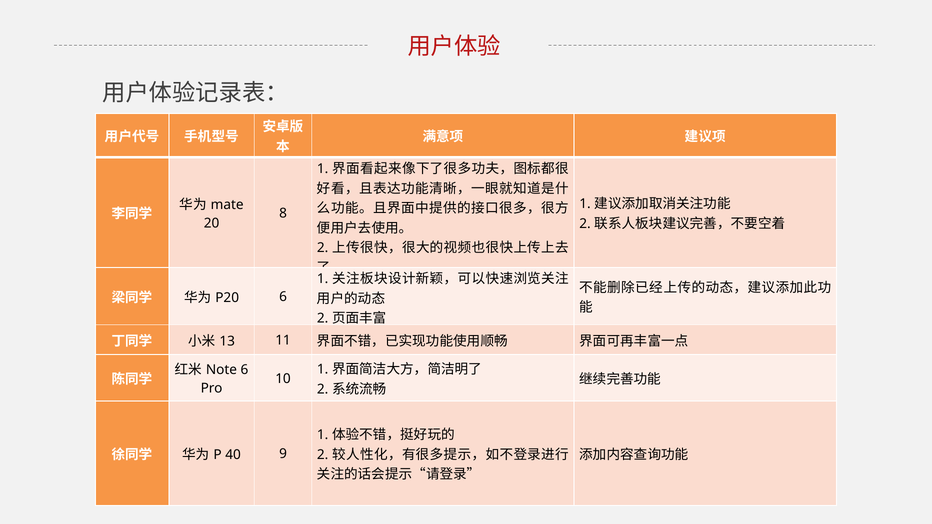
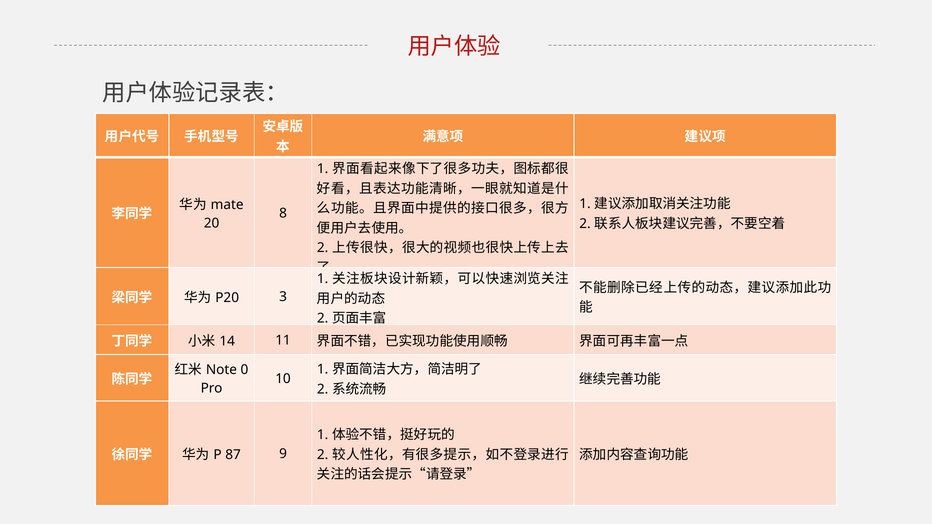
6: 6 -> 3 (283, 297)
13: 13 -> 14 (227, 341)
6: 6 -> 0 (245, 370)
40: 40 -> 87 (233, 455)
